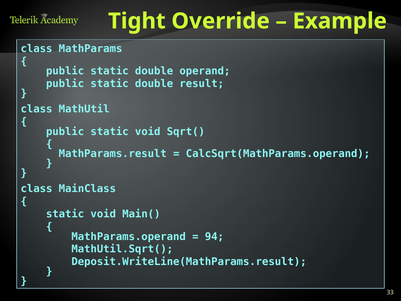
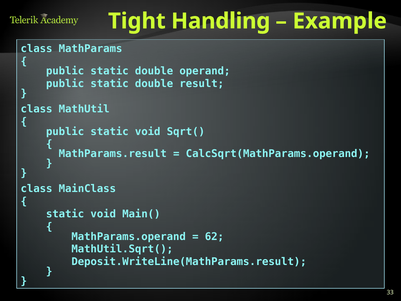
Override: Override -> Handling (221, 21)
94: 94 -> 62 (214, 236)
